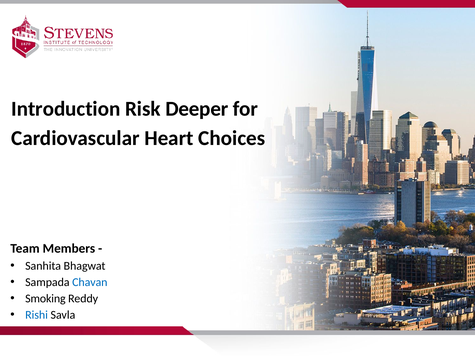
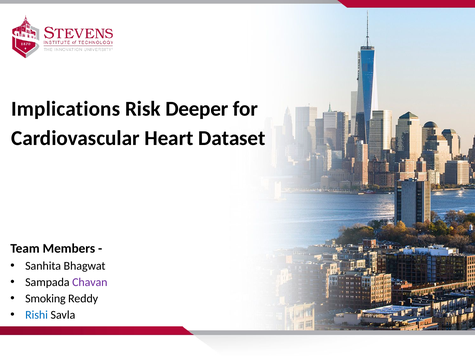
Introduction: Introduction -> Implications (66, 109)
Choices: Choices -> Dataset (232, 138)
Chavan colour: blue -> purple (90, 282)
